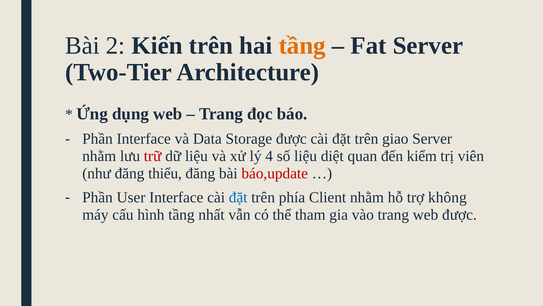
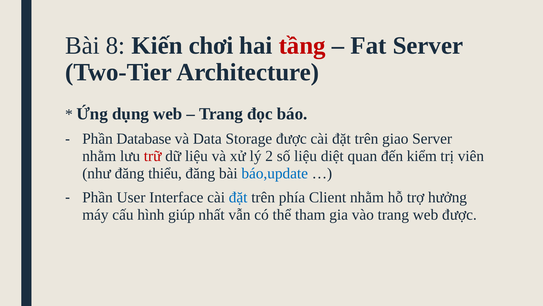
2: 2 -> 8 (116, 46)
Kiến trên: trên -> chơi (211, 46)
tầng colour: orange -> red (302, 46)
Phần Interface: Interface -> Database (144, 139)
4: 4 -> 2 (269, 156)
báo,update colour: red -> blue (275, 173)
không: không -> hưởng (448, 197)
hình tầng: tầng -> giúp (182, 214)
